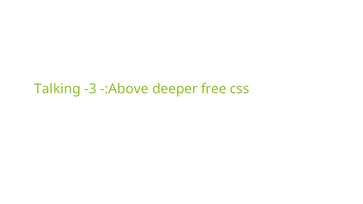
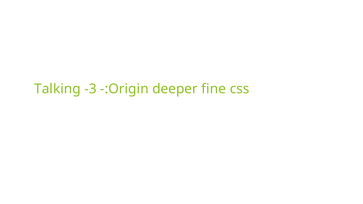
-:Above: -:Above -> -:Origin (124, 89)
free: free -> fine (214, 89)
